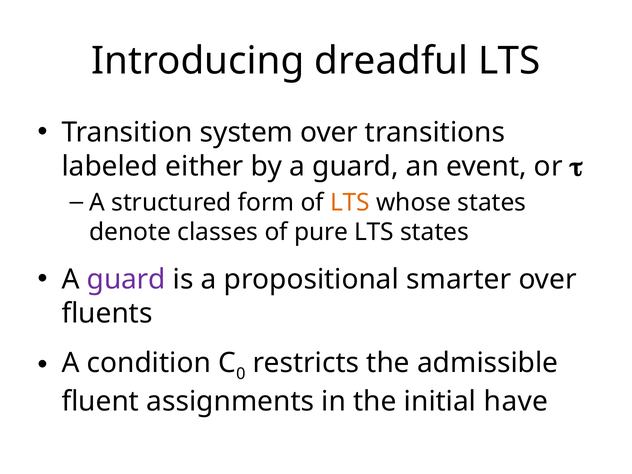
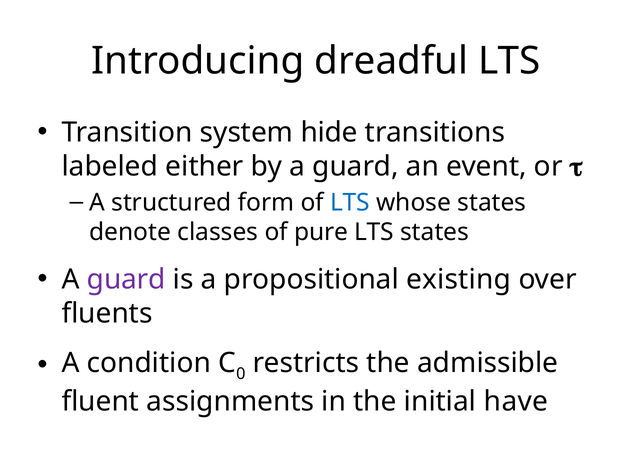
system over: over -> hide (329, 133)
LTS colour: orange -> blue (350, 203)
smarter: smarter -> existing (459, 280)
